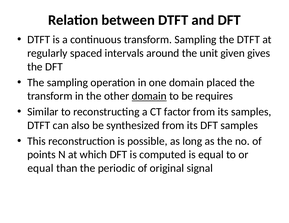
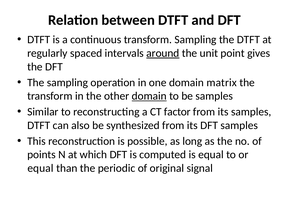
around underline: none -> present (163, 53)
given: given -> point (233, 53)
placed: placed -> matrix (222, 83)
be requires: requires -> samples (214, 96)
